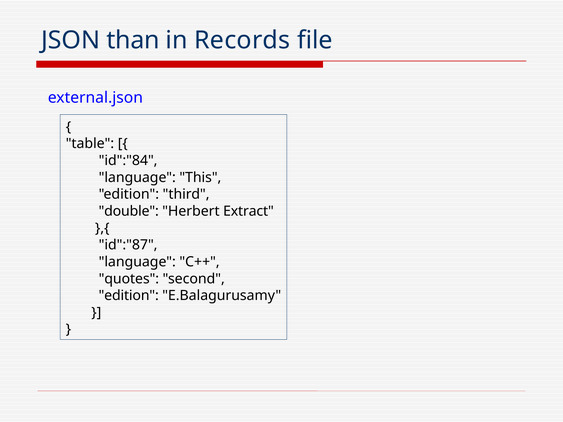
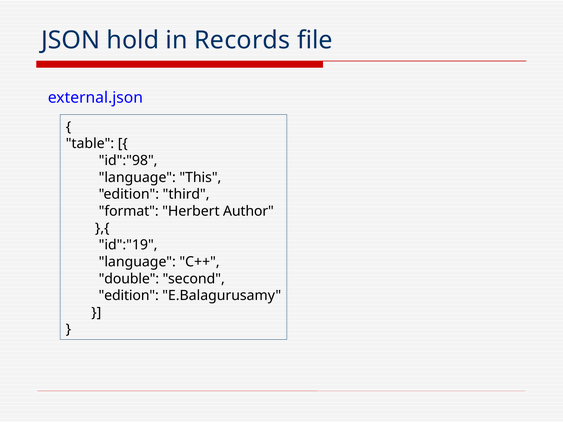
than: than -> hold (133, 40)
id":"84: id":"84 -> id":"98 (128, 161)
double: double -> format (129, 211)
Extract: Extract -> Author (248, 211)
id":"87: id":"87 -> id":"19 (128, 245)
quotes: quotes -> double (129, 279)
